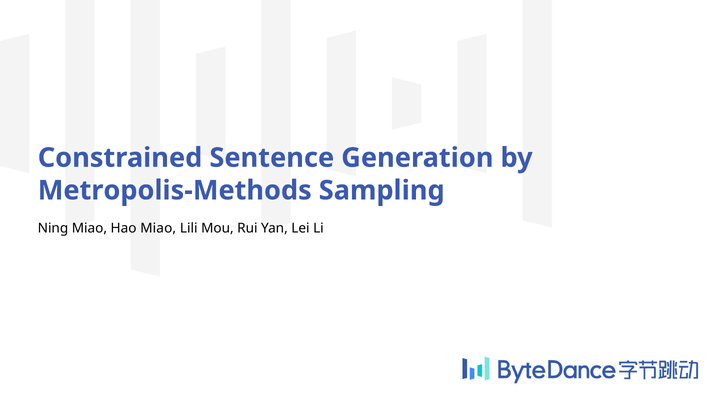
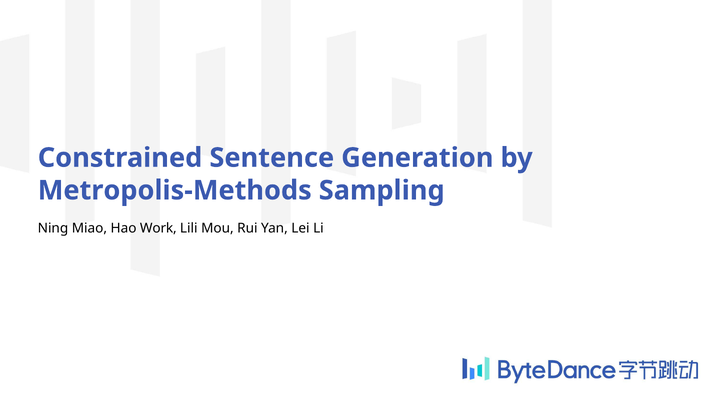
Hao Miao: Miao -> Work (158, 228)
